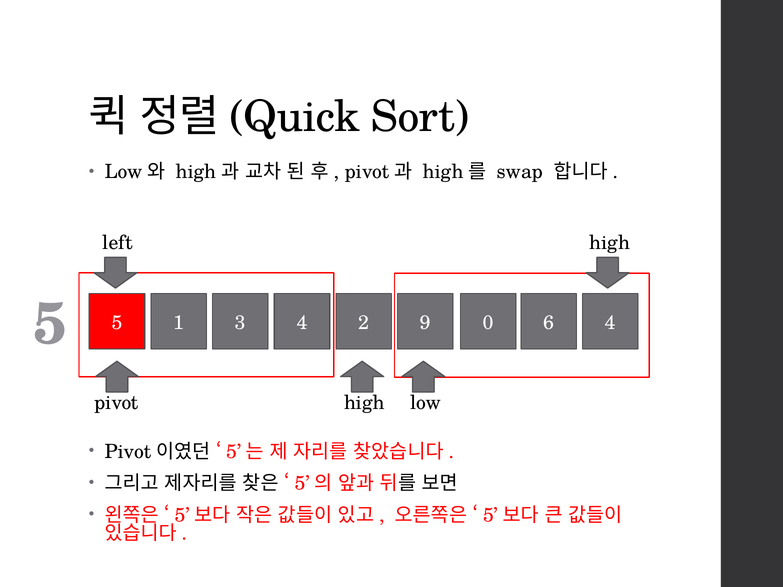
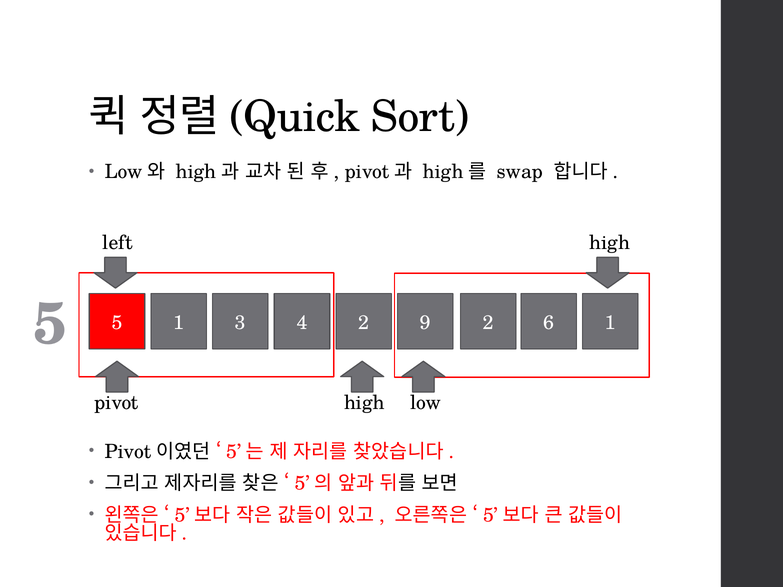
3 0: 0 -> 2 (488, 323)
6 4: 4 -> 1 (610, 323)
